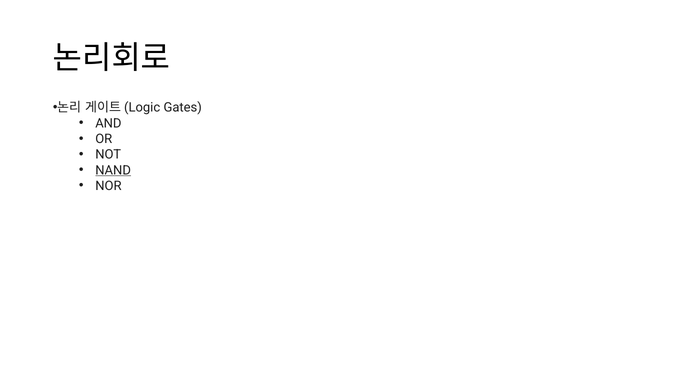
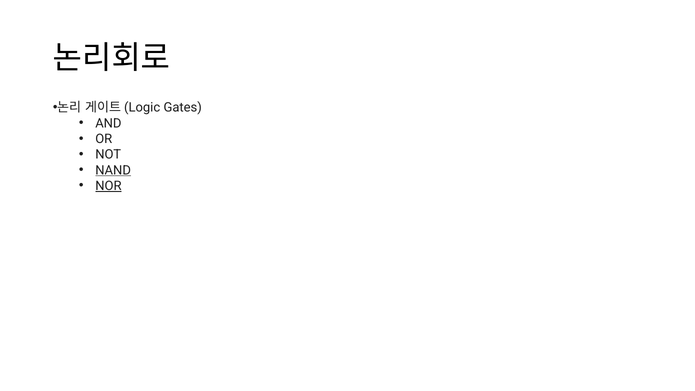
NOR underline: none -> present (108, 186)
